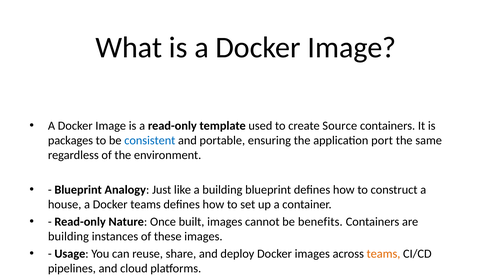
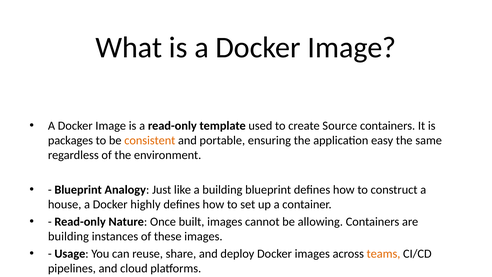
consistent colour: blue -> orange (150, 140)
port: port -> easy (382, 140)
Docker teams: teams -> highly (145, 204)
benefits: benefits -> allowing (320, 221)
